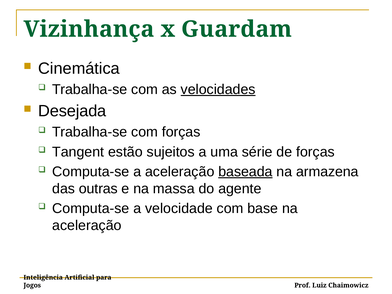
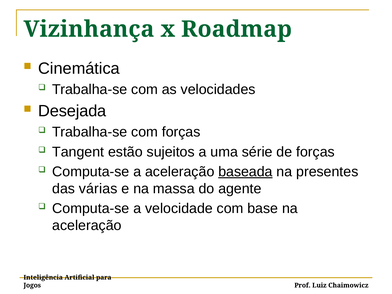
Guardam: Guardam -> Roadmap (237, 29)
velocidades underline: present -> none (218, 89)
armazena: armazena -> presentes (327, 172)
outras: outras -> várias (98, 189)
